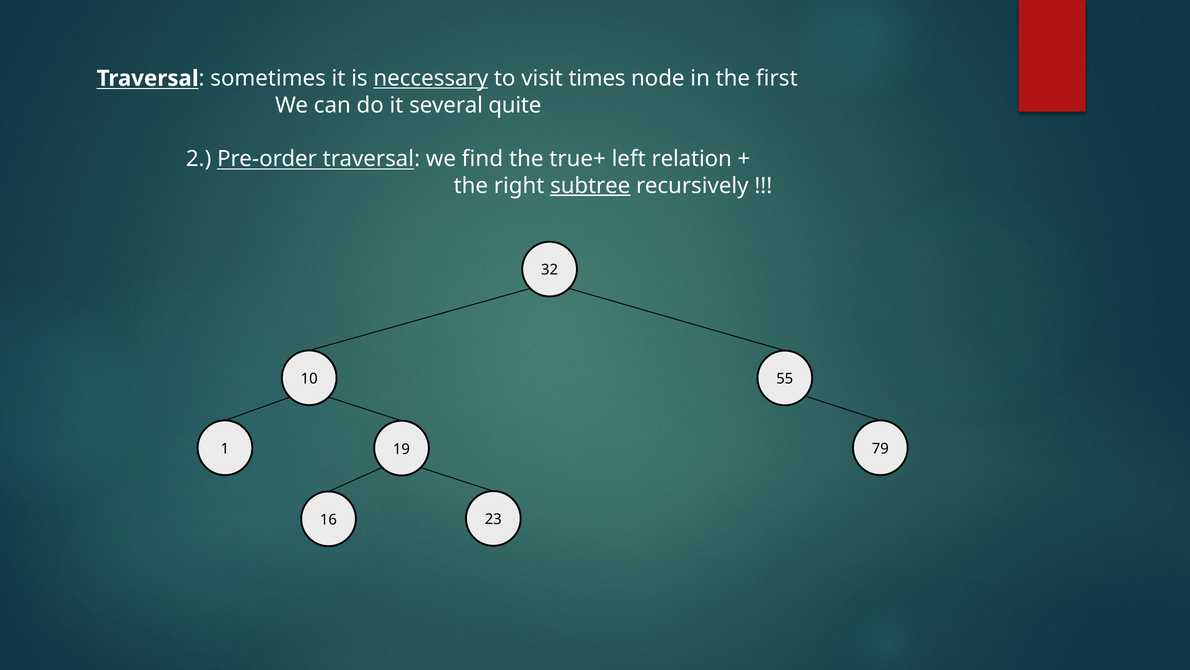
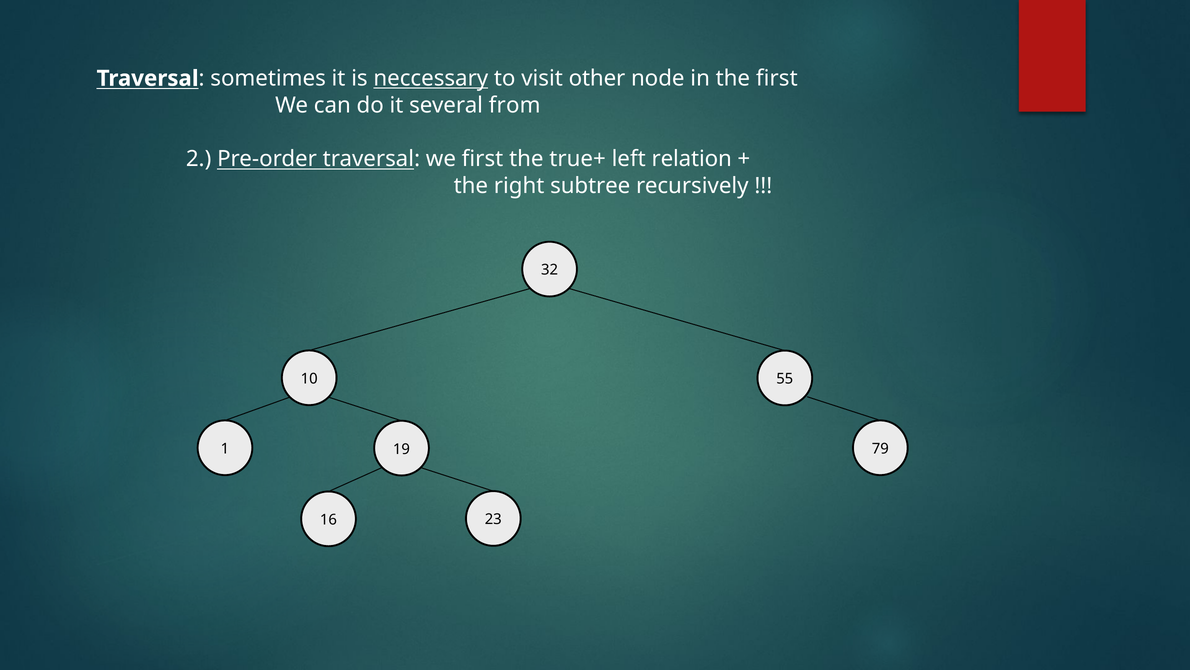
times: times -> other (597, 78)
quite: quite -> from (515, 105)
we find: find -> first (483, 159)
subtree underline: present -> none (590, 185)
